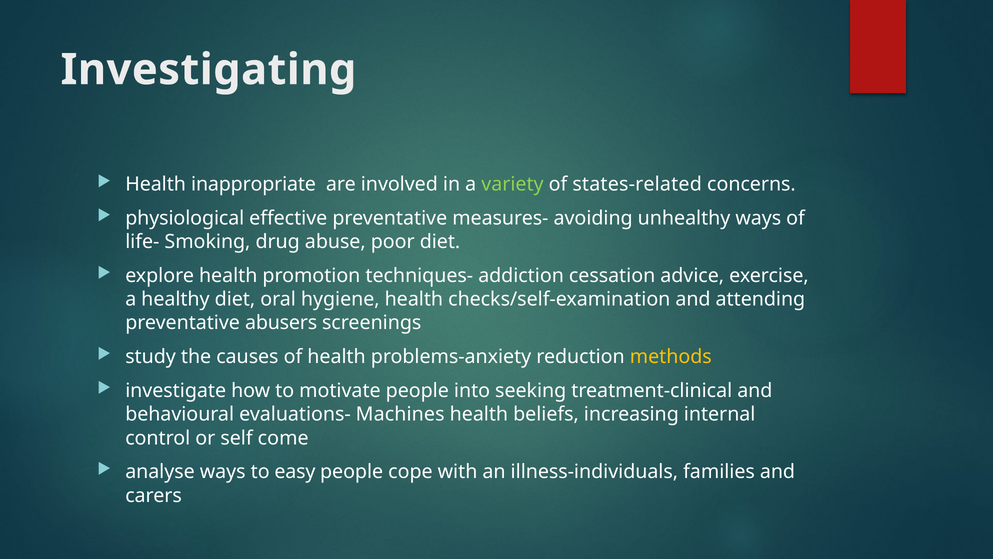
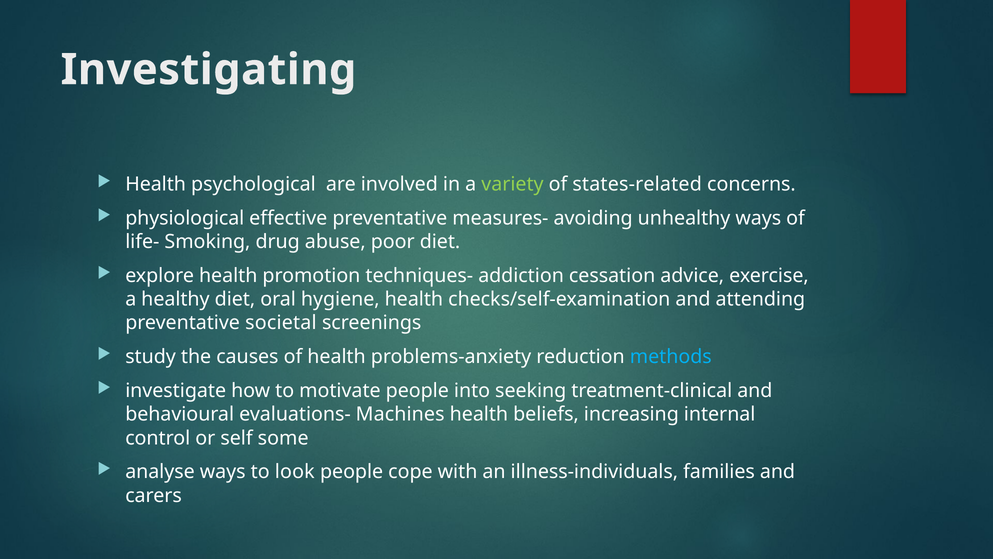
inappropriate: inappropriate -> psychological (253, 184)
abusers: abusers -> societal (281, 323)
methods colour: yellow -> light blue (671, 357)
come: come -> some (283, 438)
easy: easy -> look (295, 472)
